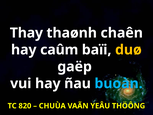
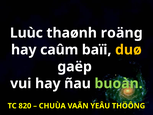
Thay: Thay -> Luùc (26, 33)
chaên: chaên -> roäng (122, 33)
buoàn colour: light blue -> light green (119, 83)
